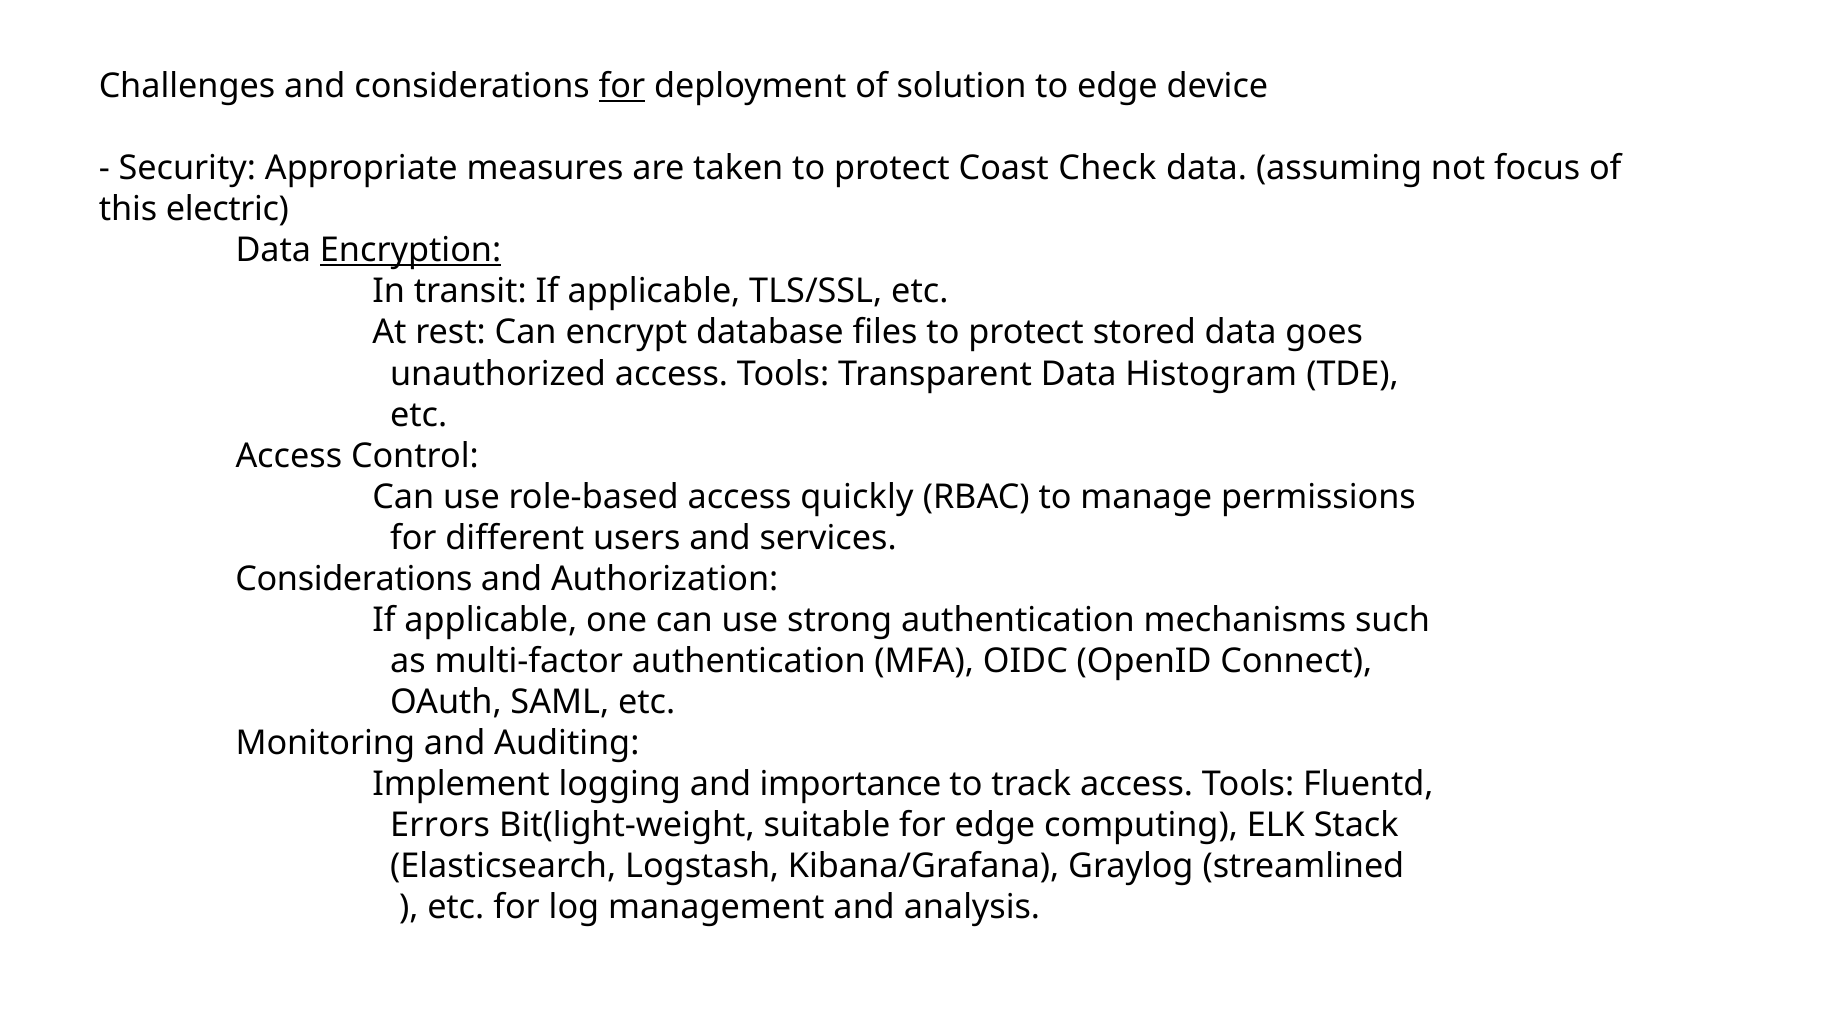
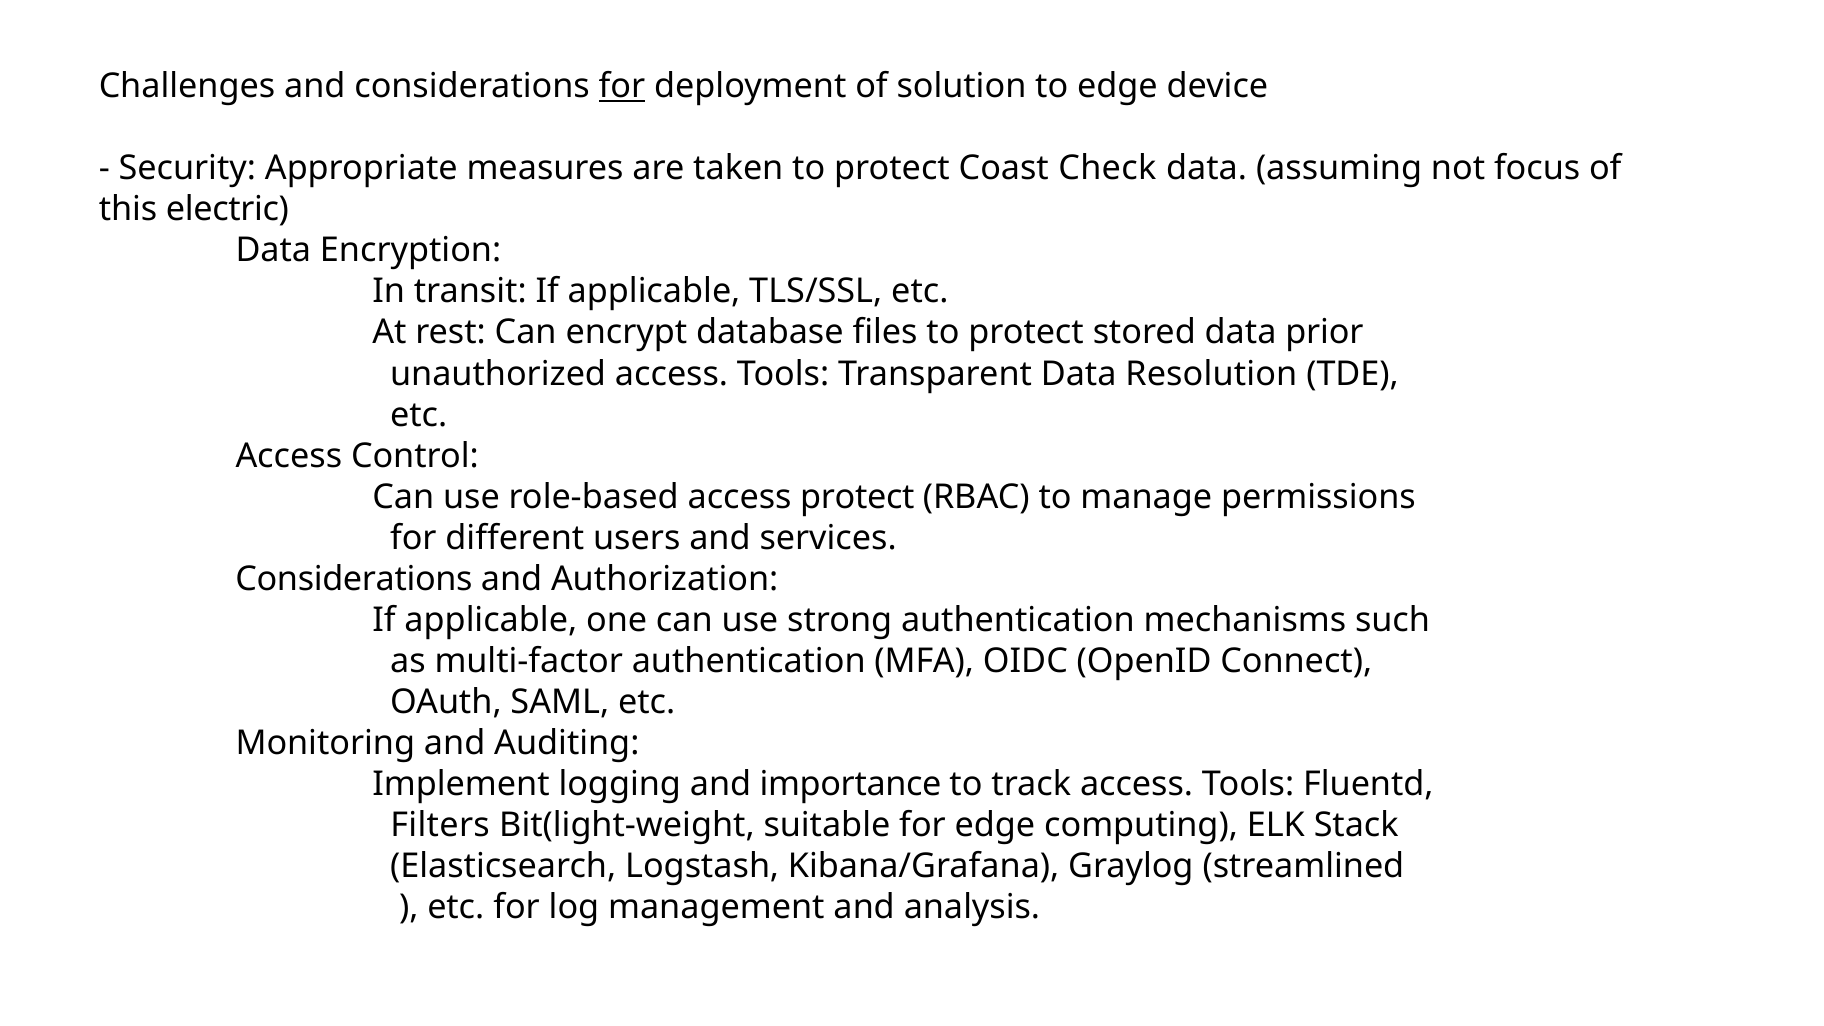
Encryption underline: present -> none (411, 251)
goes: goes -> prior (1324, 333)
Histogram: Histogram -> Resolution (1211, 374)
access quickly: quickly -> protect (857, 497)
Errors: Errors -> Filters (440, 825)
